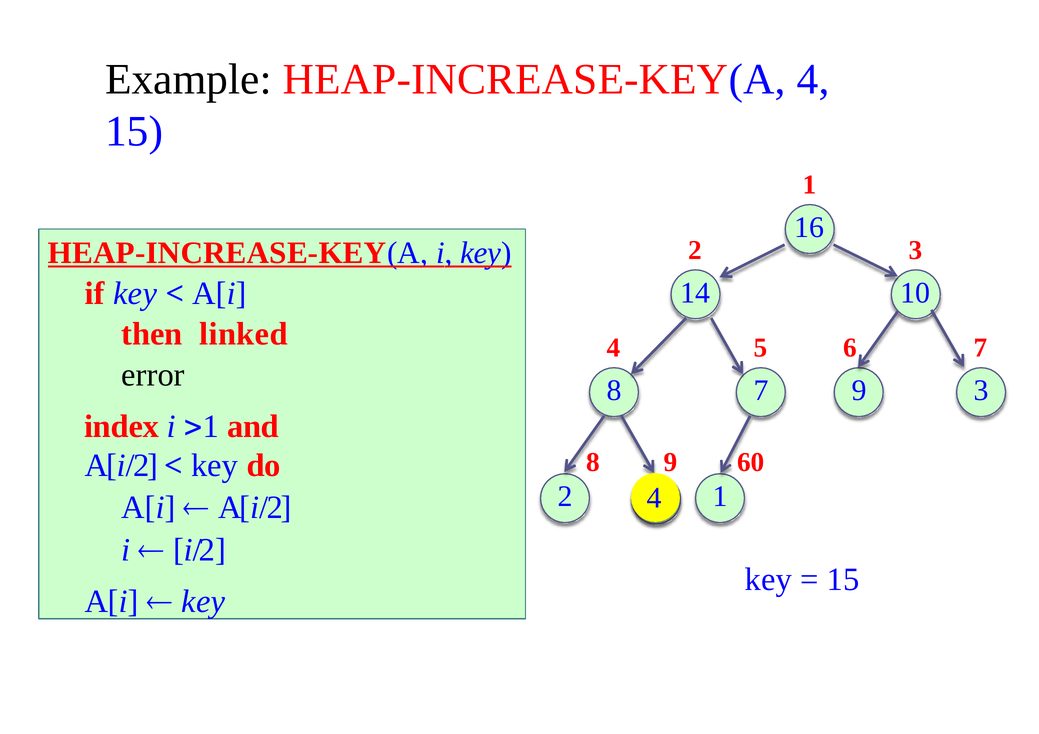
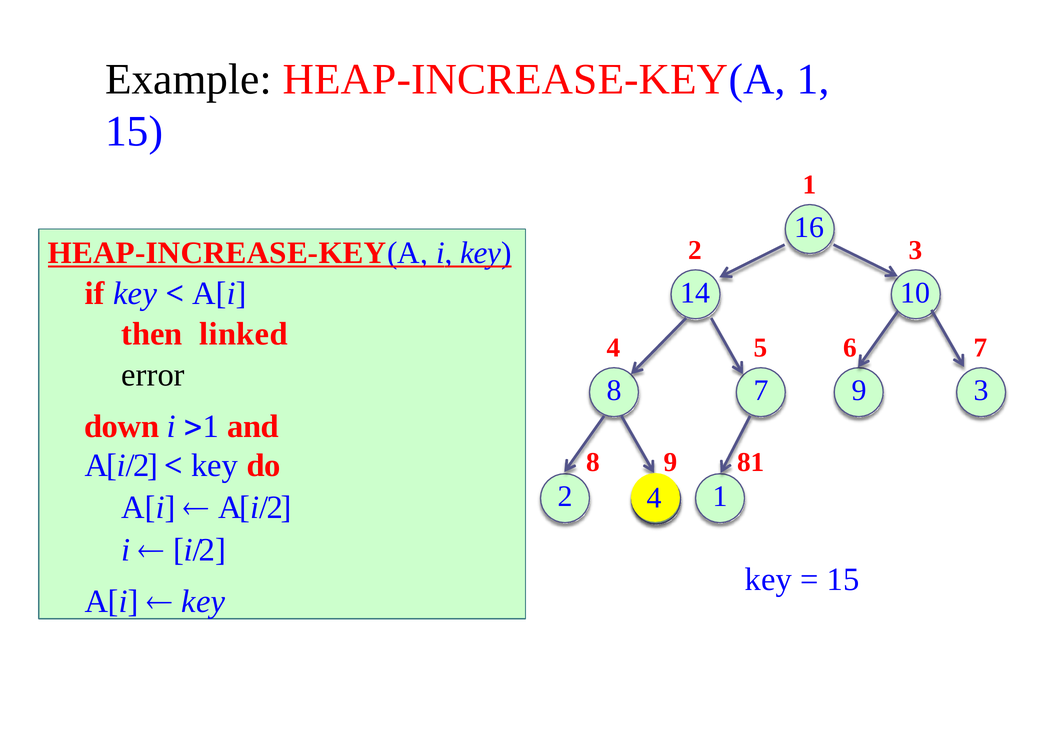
HEAP-INCREASE-KEY(A 4: 4 -> 1 (813, 79)
index: index -> down (122, 427)
60: 60 -> 81 (751, 462)
